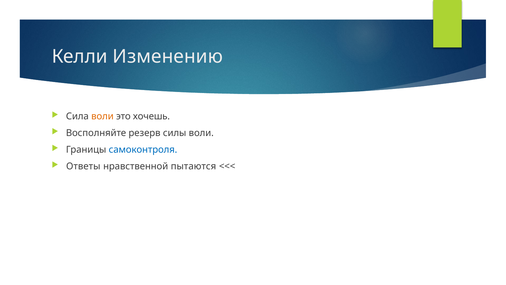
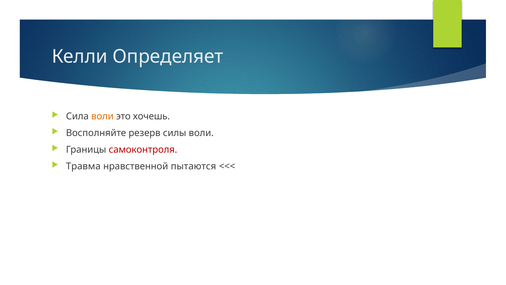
Изменению: Изменению -> Определяет (168, 56)
самоконтроля colour: blue -> red (143, 150)
Ответы: Ответы -> Травма (83, 166)
